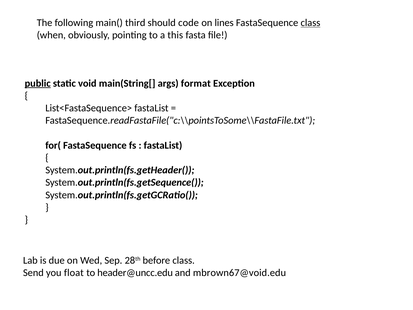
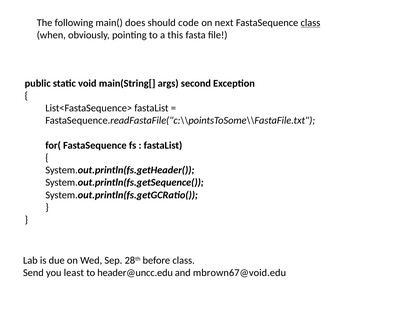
third: third -> does (135, 23)
lines: lines -> next (224, 23)
public underline: present -> none (38, 83)
format: format -> second (196, 83)
float: float -> least (74, 273)
